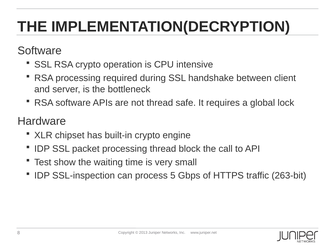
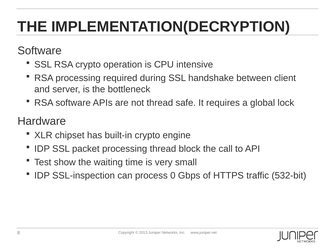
5: 5 -> 0 (173, 176)
263-bit: 263-bit -> 532-bit (289, 176)
